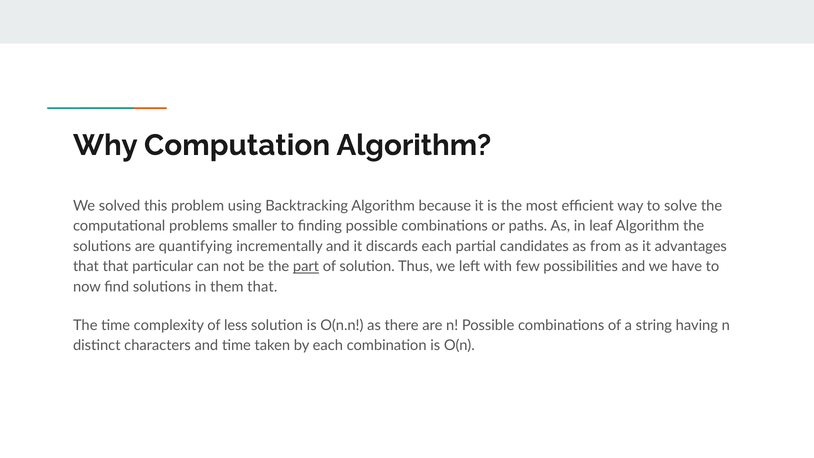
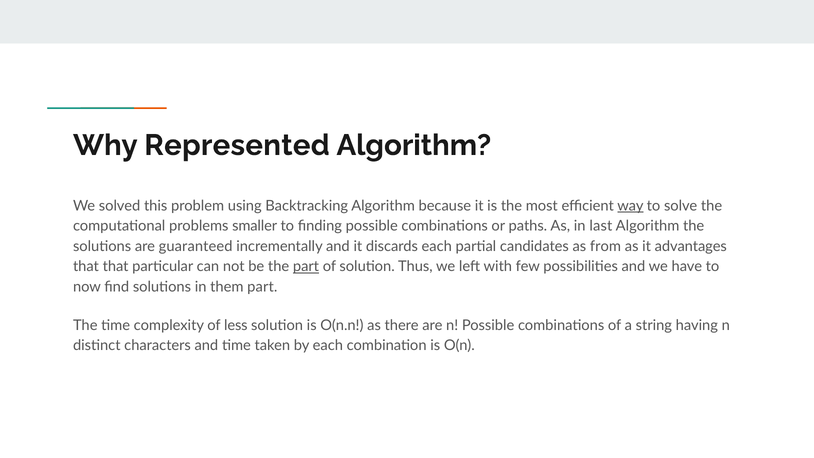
Computation: Computation -> Represented (237, 145)
way underline: none -> present (630, 206)
leaf: leaf -> last (601, 226)
quantifying: quantifying -> guaranteed (196, 246)
them that: that -> part (262, 287)
